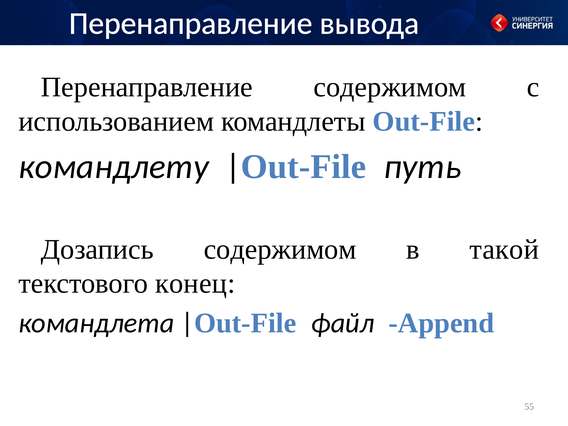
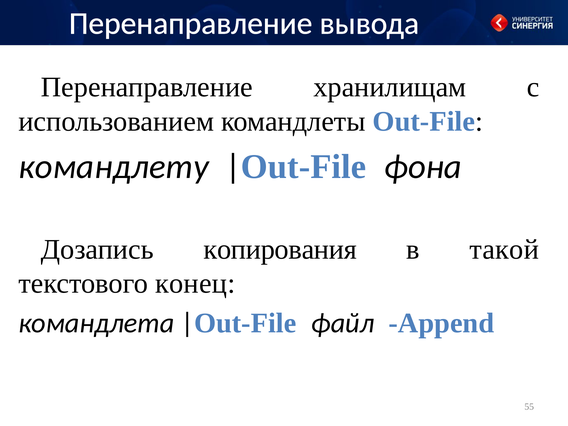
Перенаправление содержимом: содержимом -> хранилищам (390, 87)
путь: путь -> фона (423, 167)
Дозапись содержимом: содержимом -> копирования (280, 249)
